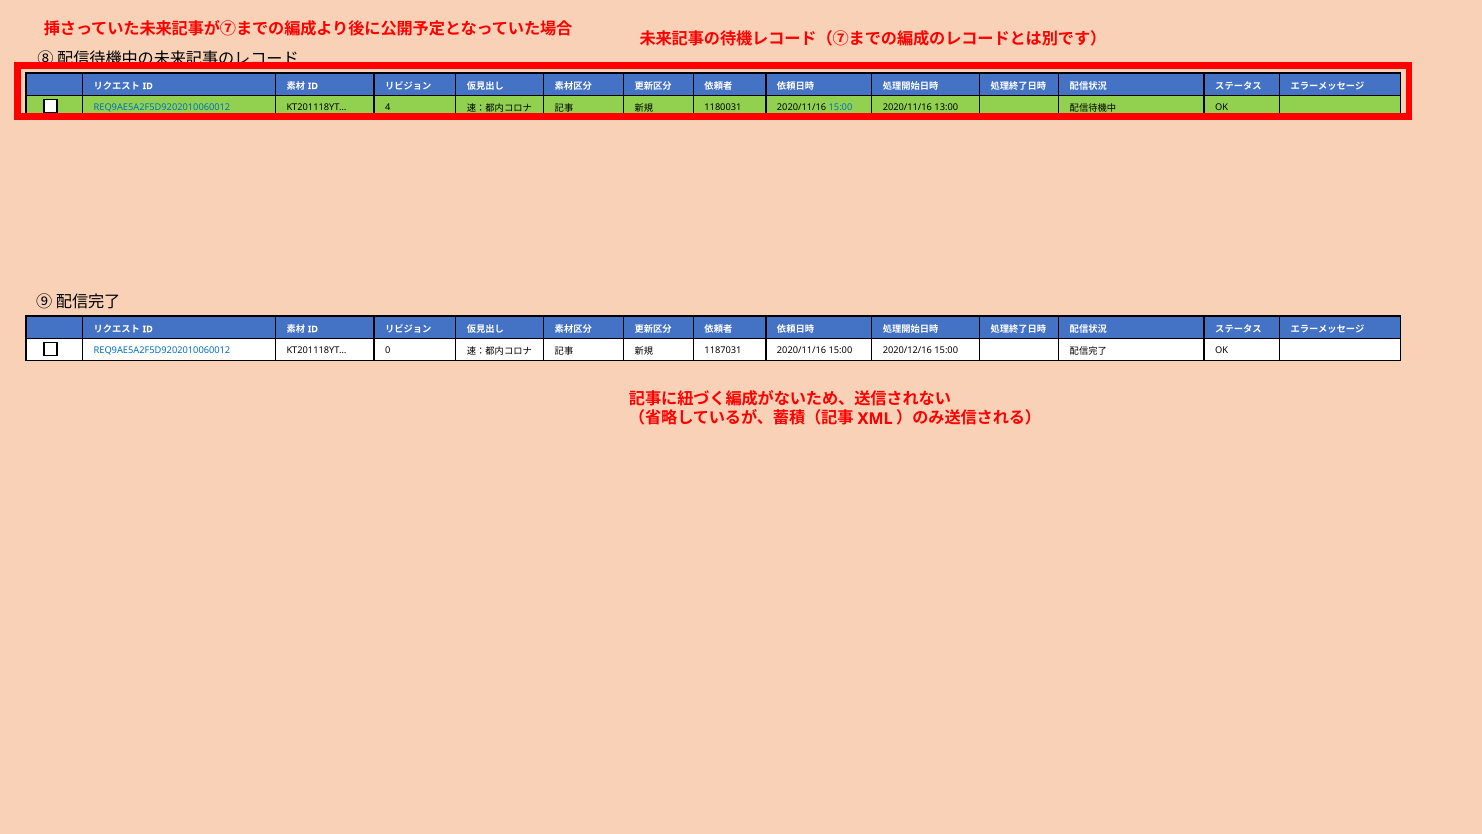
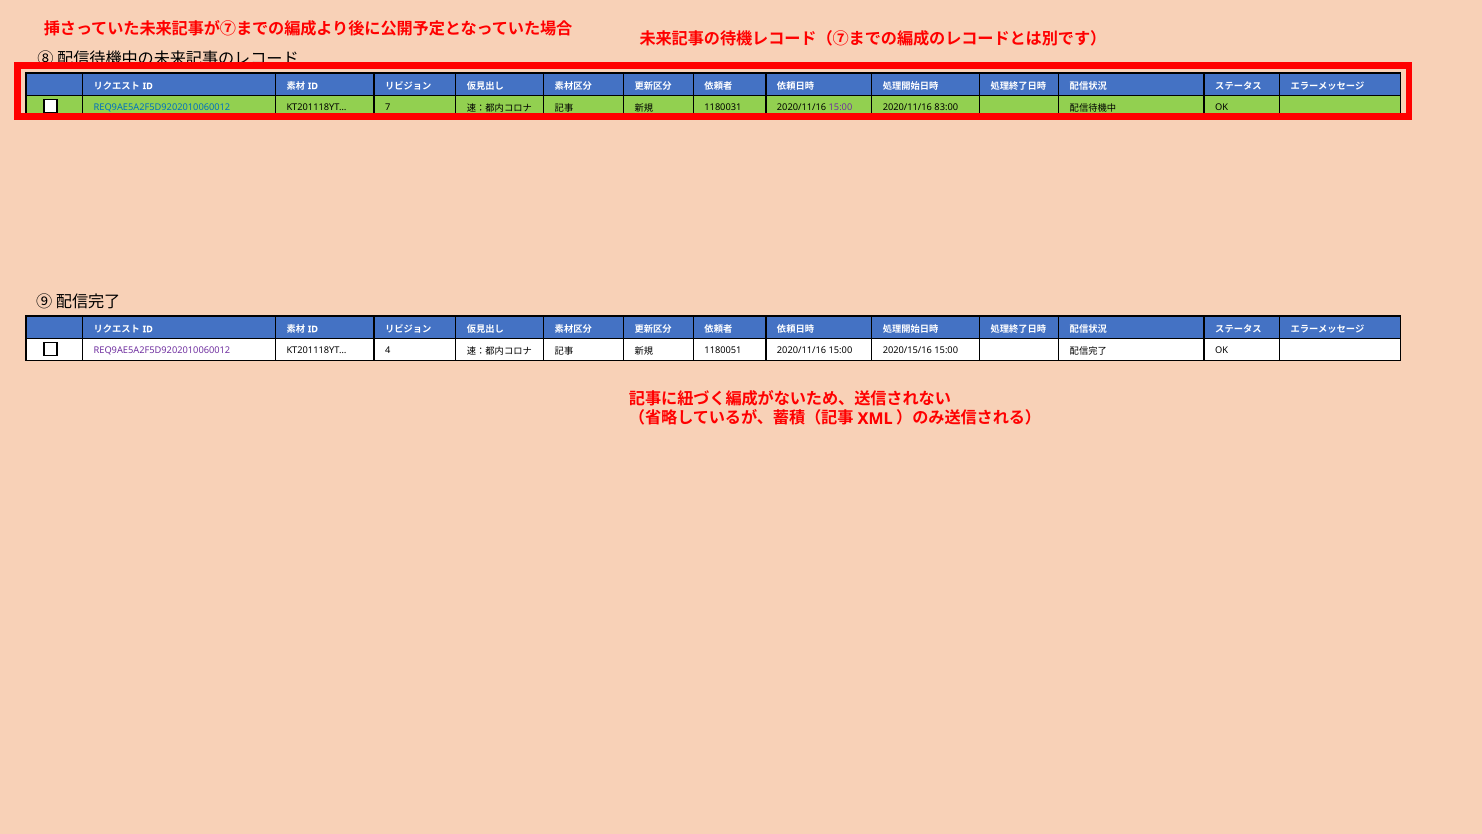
4: 4 -> 7 (388, 107)
15:00 colour: blue -> purple (841, 107)
13:00: 13:00 -> 83:00 (946, 107)
REQ9AE5A2F5D9202010060012 colour: blue -> purple (162, 350)
0: 0 -> 4 (388, 350)
1187031: 1187031 -> 1180051 (723, 350)
2020/12/16: 2020/12/16 -> 2020/15/16 (907, 350)
